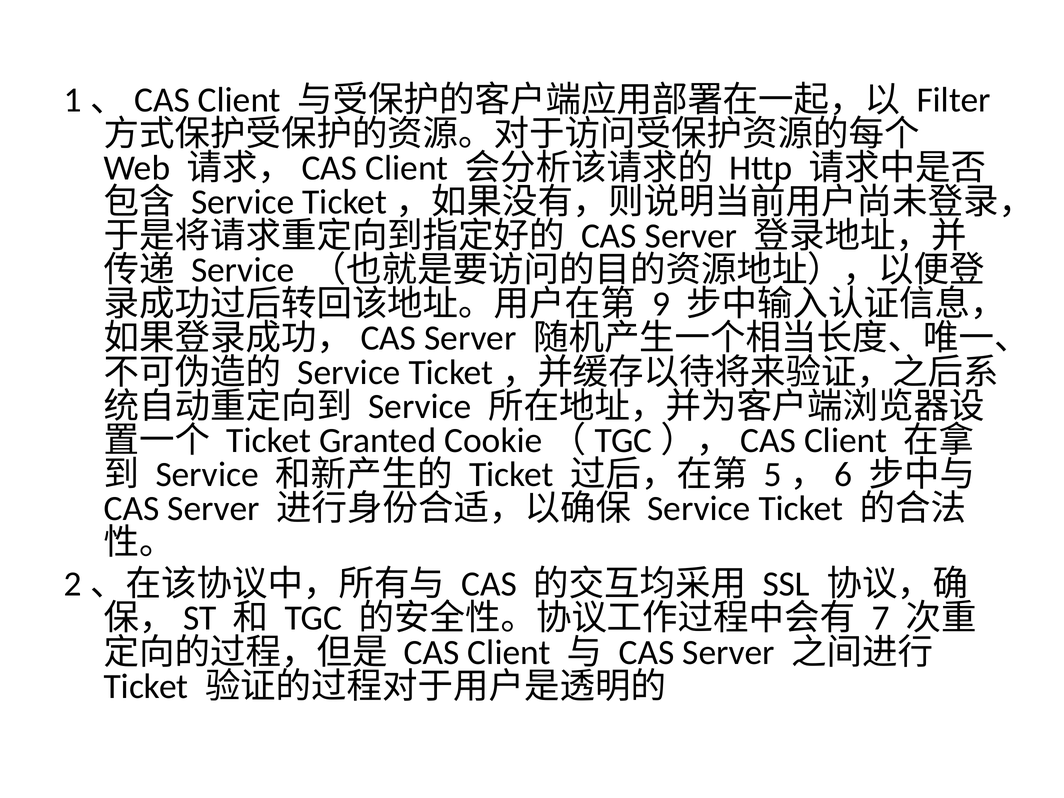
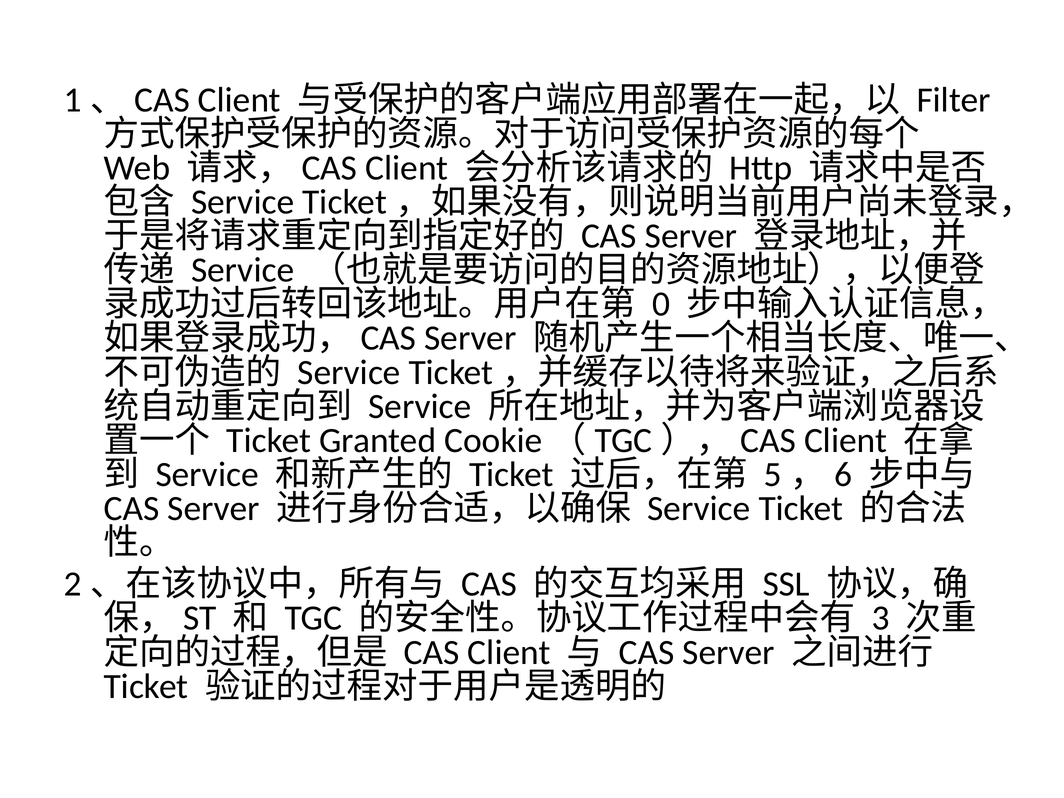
9: 9 -> 0 (661, 304)
7: 7 -> 3 (881, 618)
